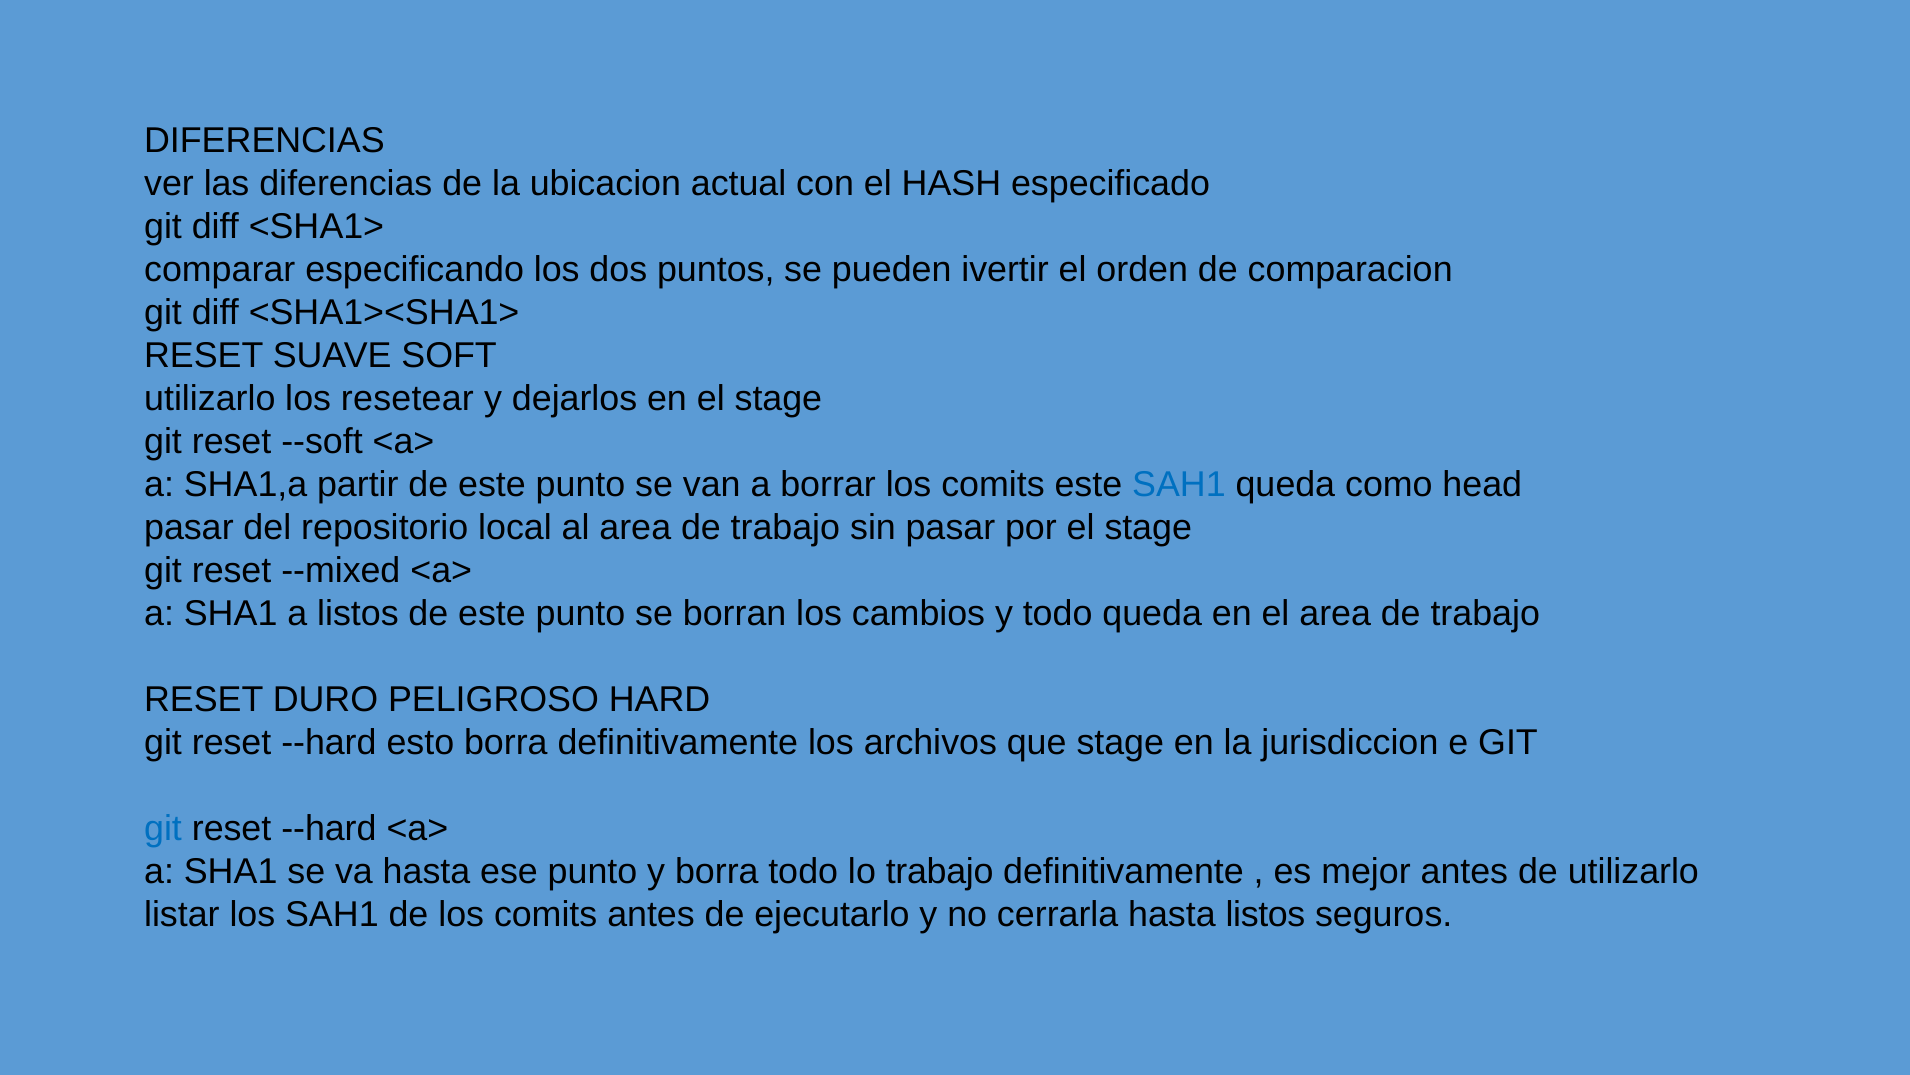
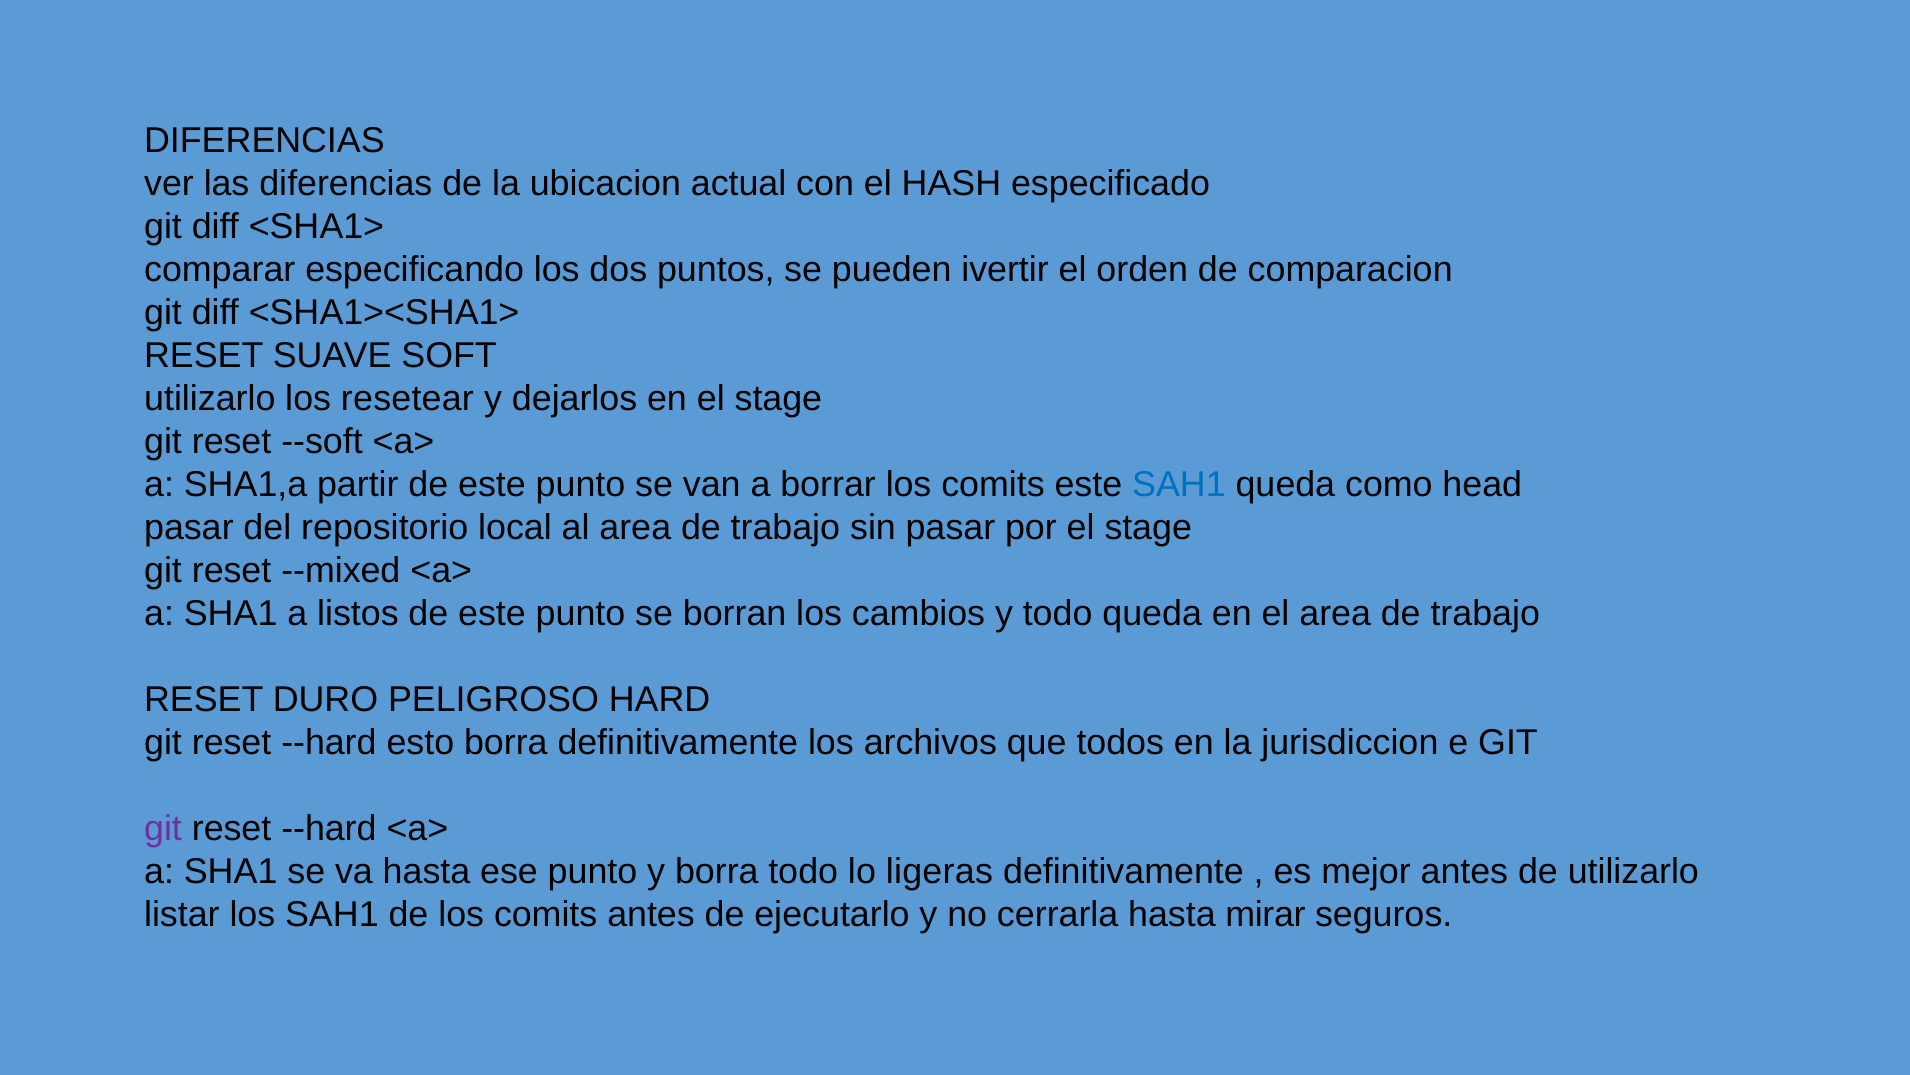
que stage: stage -> todos (1120, 742)
git colour: blue -> purple (163, 828)
lo trabajo: trabajo -> ligeras (939, 871)
hasta listos: listos -> mirar (1265, 914)
